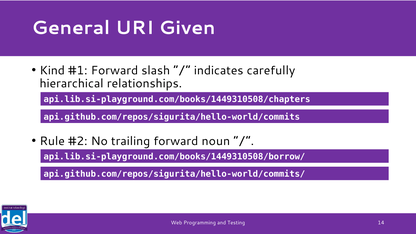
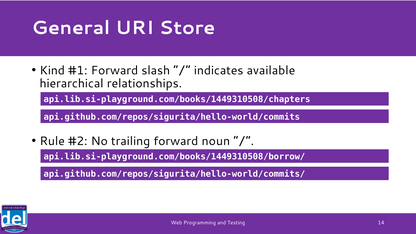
Given: Given -> Store (187, 28)
carefully: carefully -> available (271, 70)
